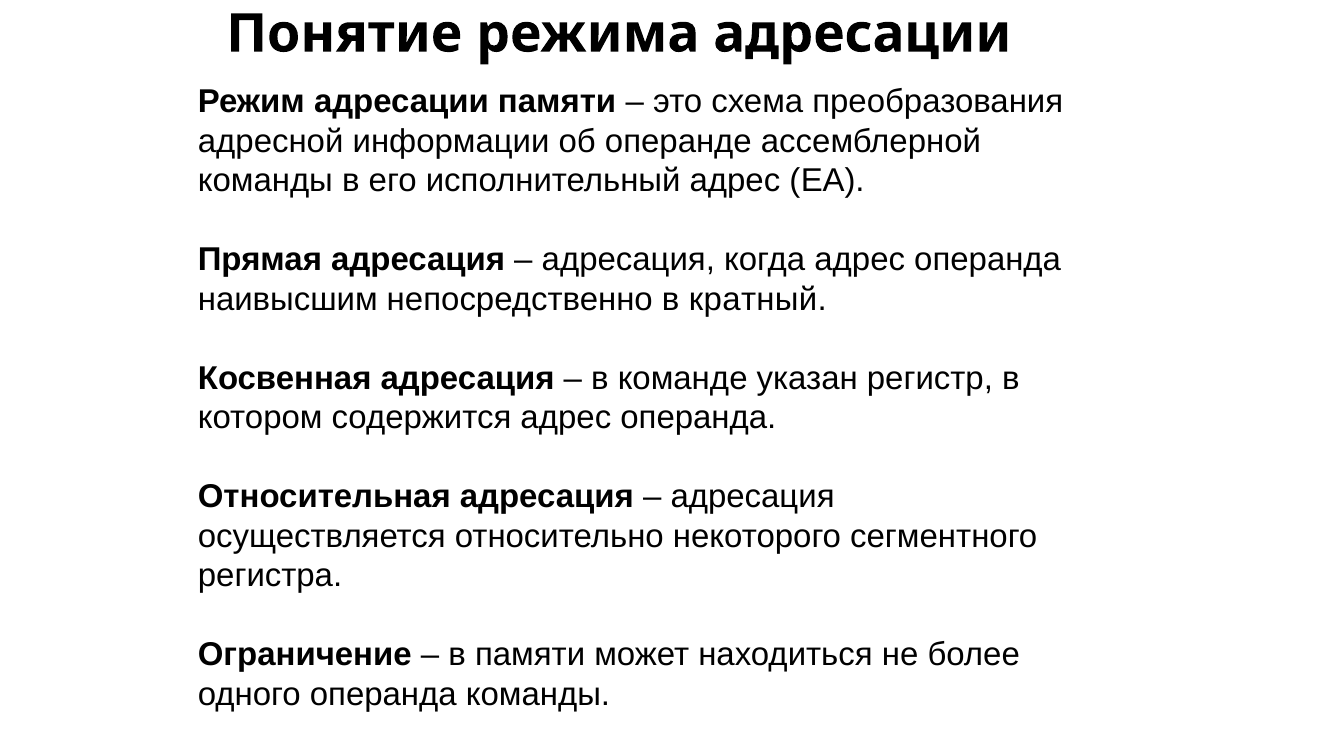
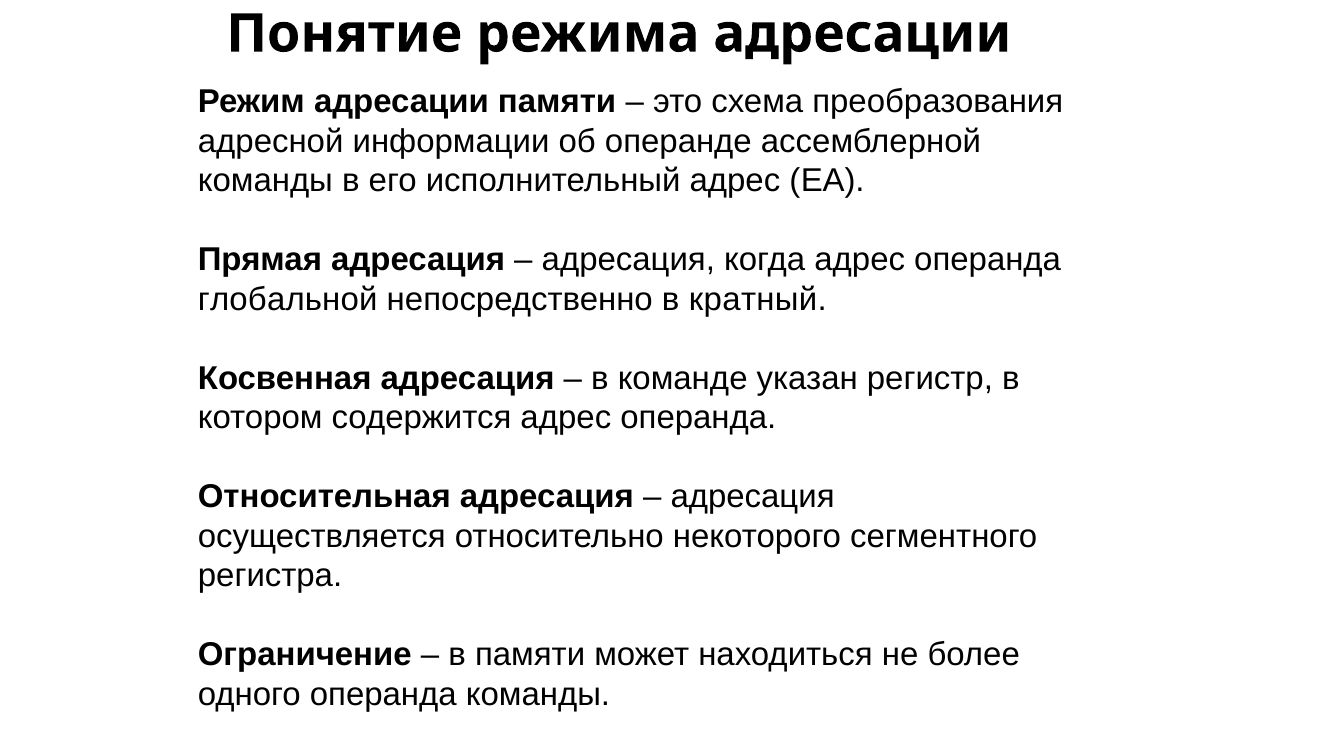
наивысшим: наивысшим -> глобальной (288, 299)
